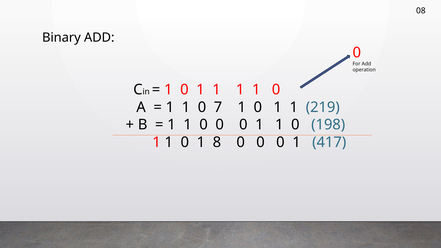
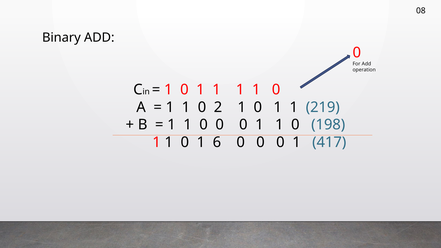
7: 7 -> 2 (218, 107)
8: 8 -> 6 (217, 142)
